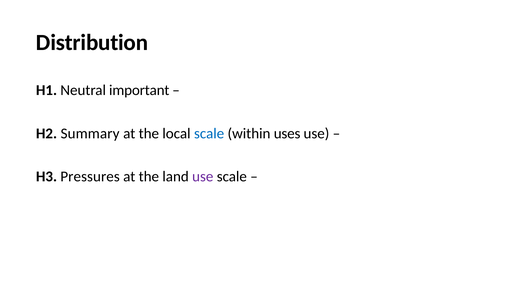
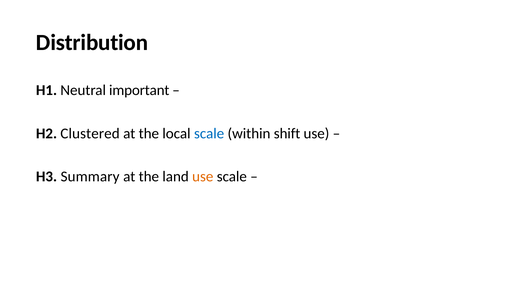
Summary: Summary -> Clustered (90, 133)
uses: uses -> shift (287, 133)
Pressures: Pressures -> Summary (90, 176)
use colour: purple -> orange (203, 176)
